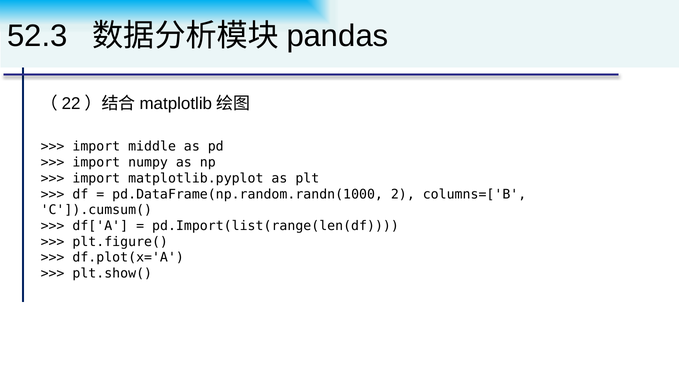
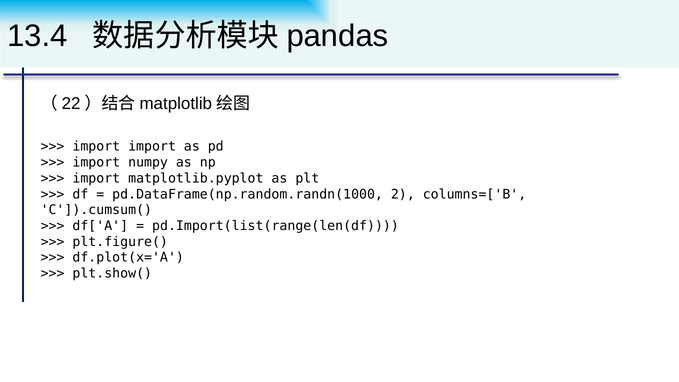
52.3: 52.3 -> 13.4 (37, 36)
import middle: middle -> import (152, 147)
